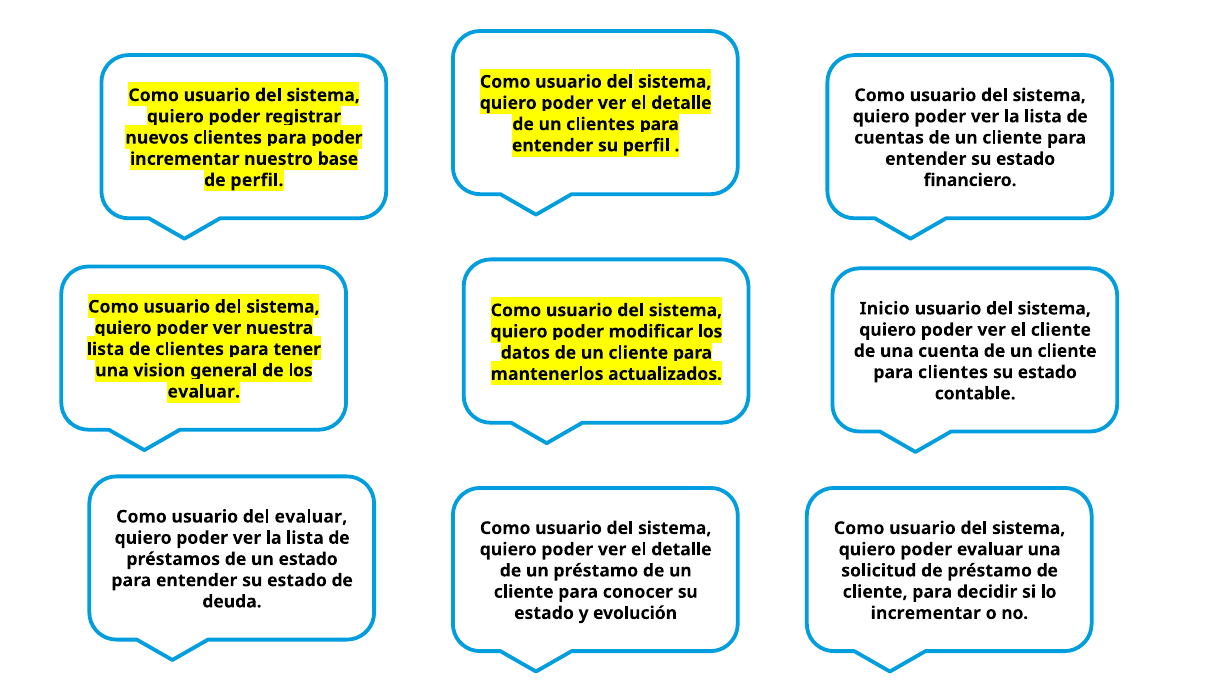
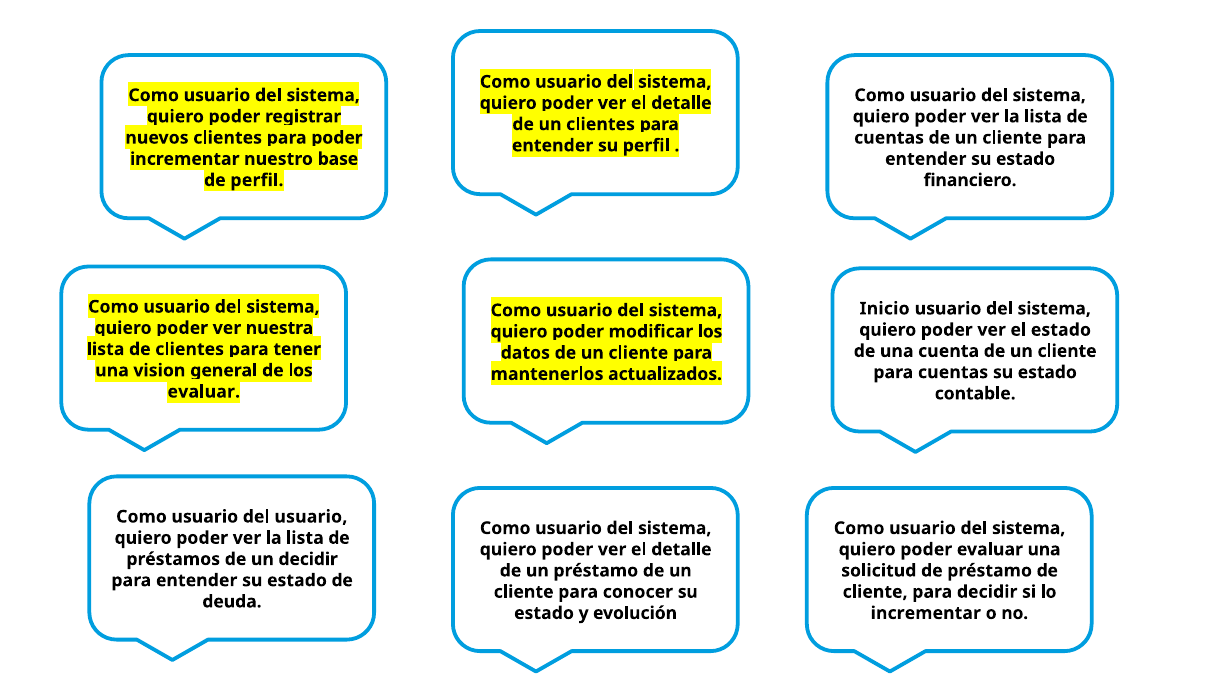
el cliente: cliente -> estado (1061, 330)
para clientes: clientes -> cuentas (953, 372)
del evaluar: evaluar -> usuario (311, 517)
un estado: estado -> decidir (308, 559)
